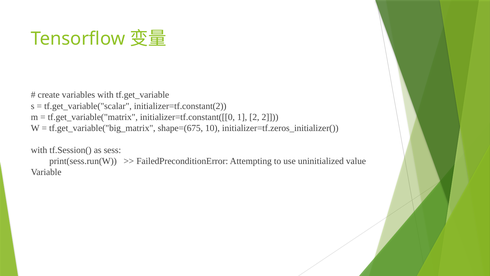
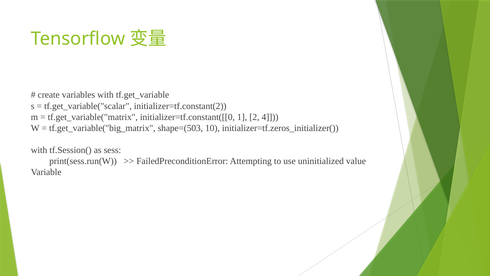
2 2: 2 -> 4 (270, 117)
shape=(675: shape=(675 -> shape=(503 (180, 128)
